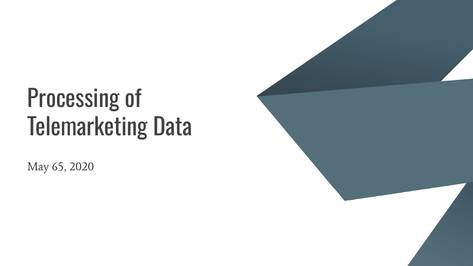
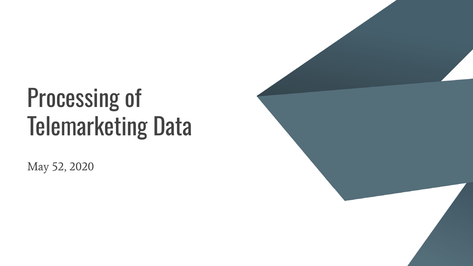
65: 65 -> 52 (59, 167)
